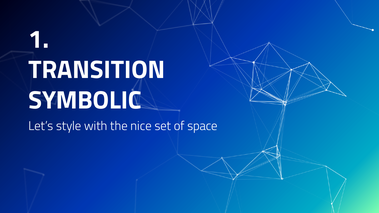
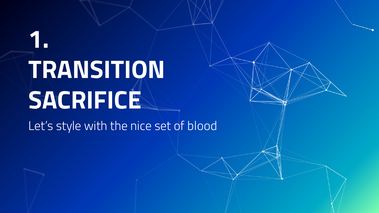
SYMBOLIC: SYMBOLIC -> SACRIFICE (85, 100)
space: space -> blood (202, 126)
